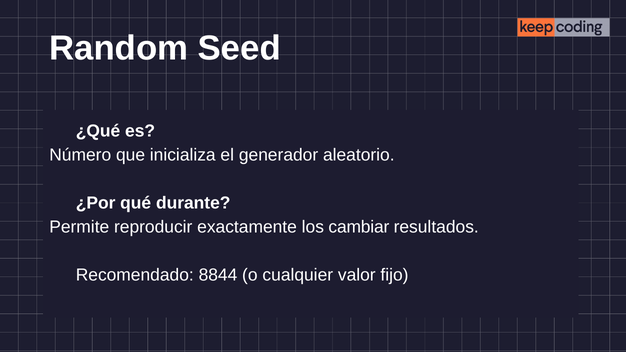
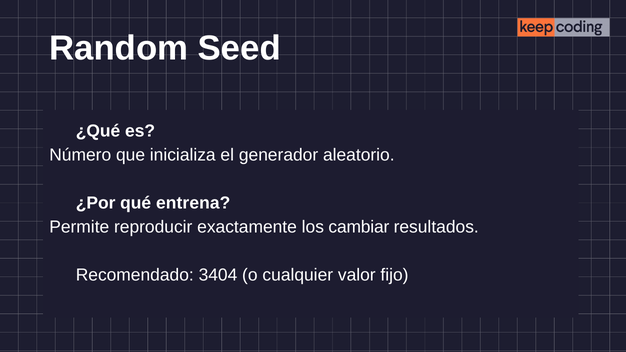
durante: durante -> entrena (193, 203)
8844: 8844 -> 3404 (218, 275)
